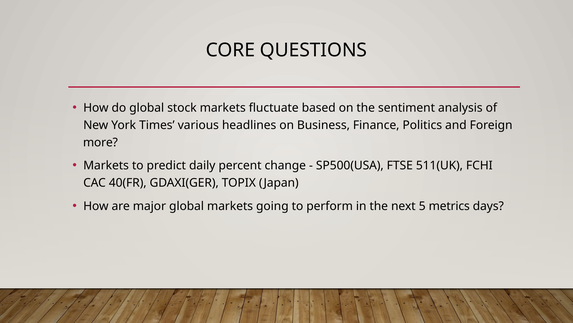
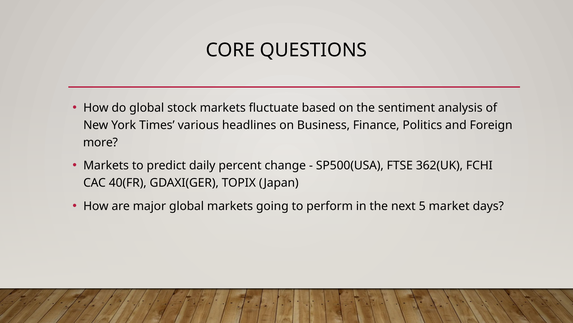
511(UK: 511(UK -> 362(UK (439, 165)
metrics: metrics -> market (449, 206)
